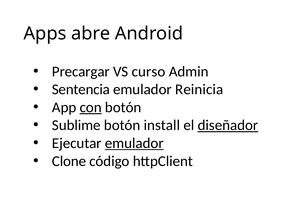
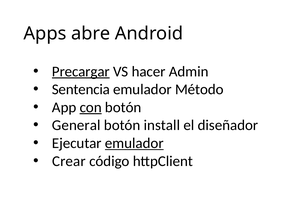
Precargar underline: none -> present (81, 72)
curso: curso -> hacer (149, 72)
Reinicia: Reinicia -> Método (199, 89)
Sublime: Sublime -> General (76, 125)
diseñador underline: present -> none (228, 125)
Clone: Clone -> Crear (69, 161)
